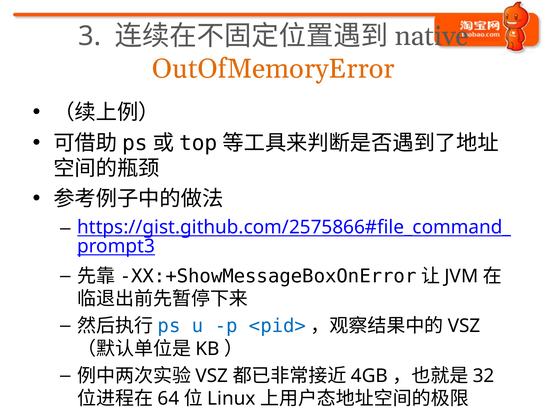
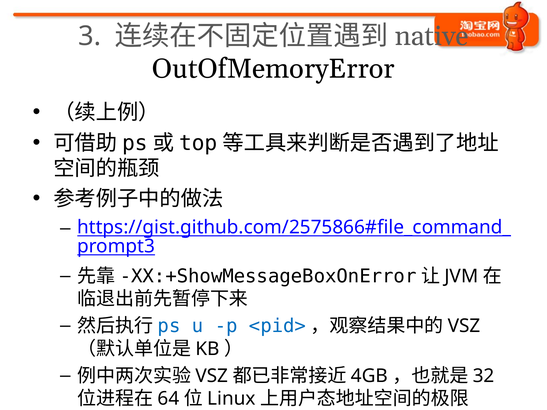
OutOfMemoryError colour: orange -> black (273, 69)
